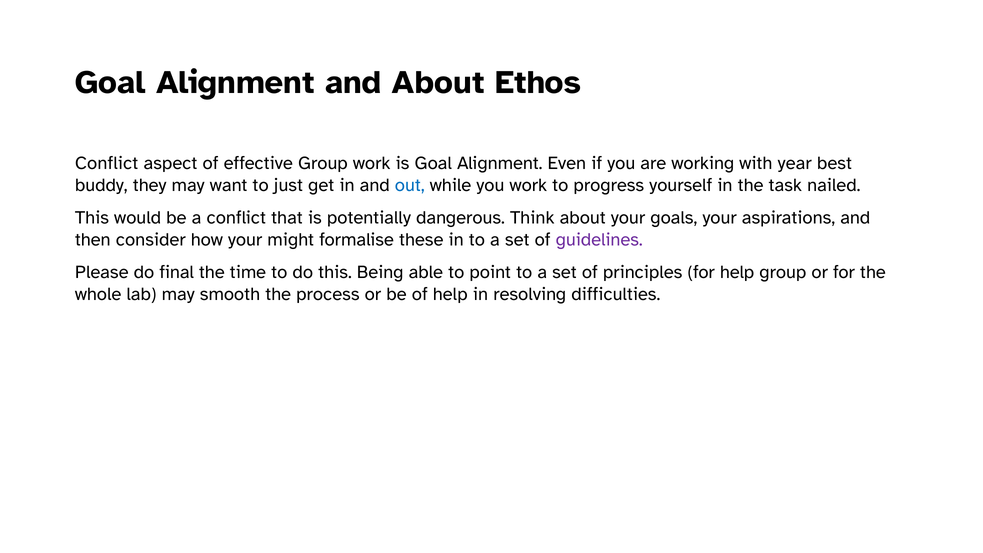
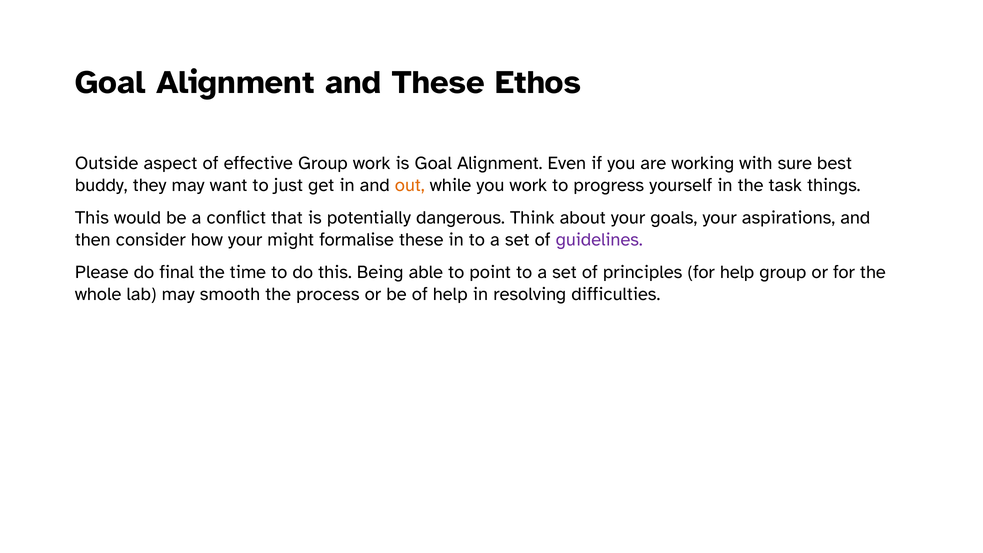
and About: About -> These (438, 83)
Conflict: Conflict -> Outside (107, 163)
year: year -> sure (795, 163)
out colour: blue -> orange (410, 185)
nailed: nailed -> things (834, 185)
